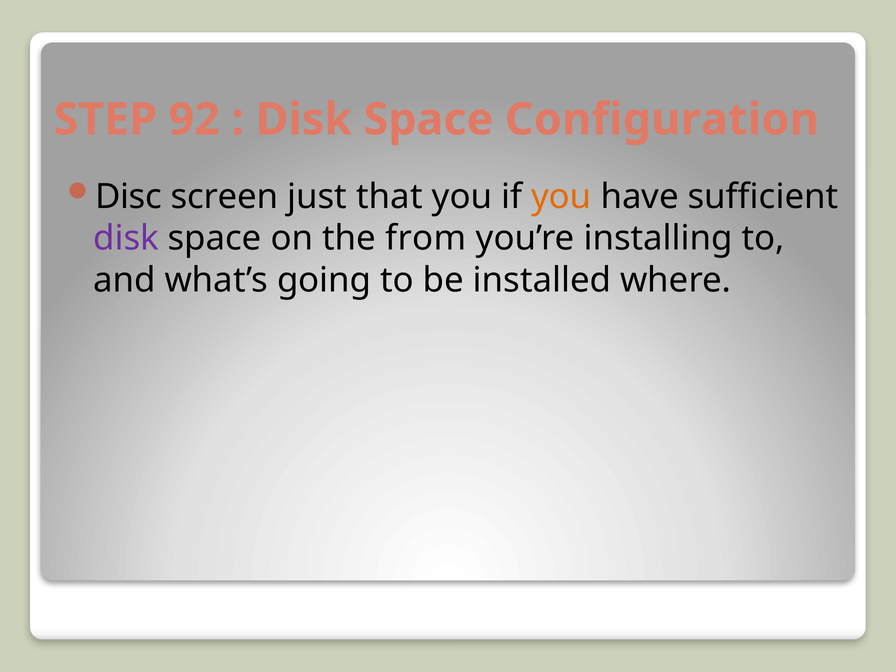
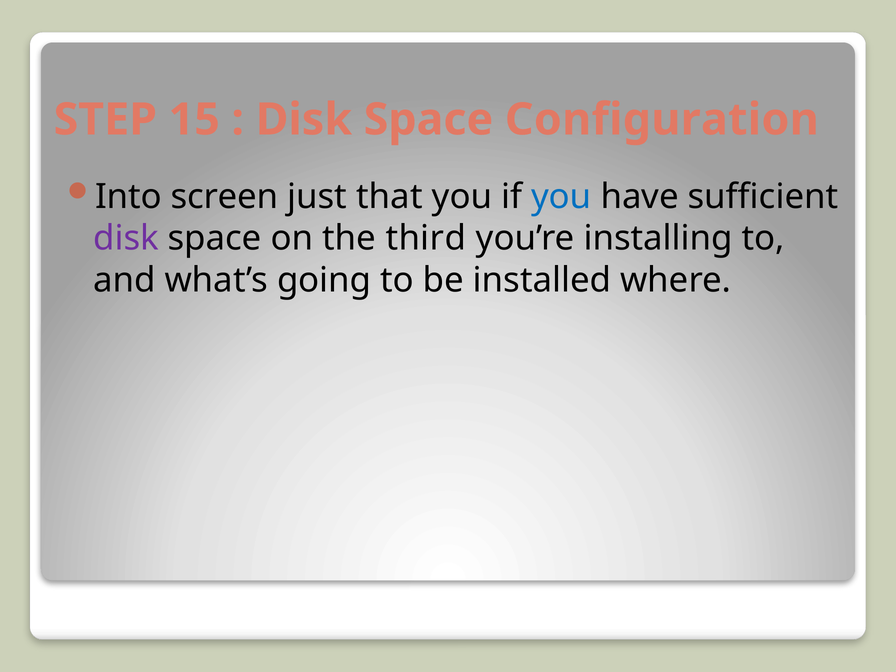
92: 92 -> 15 (194, 120)
Disc: Disc -> Into (128, 197)
you colour: orange -> blue (561, 197)
from: from -> third (426, 238)
